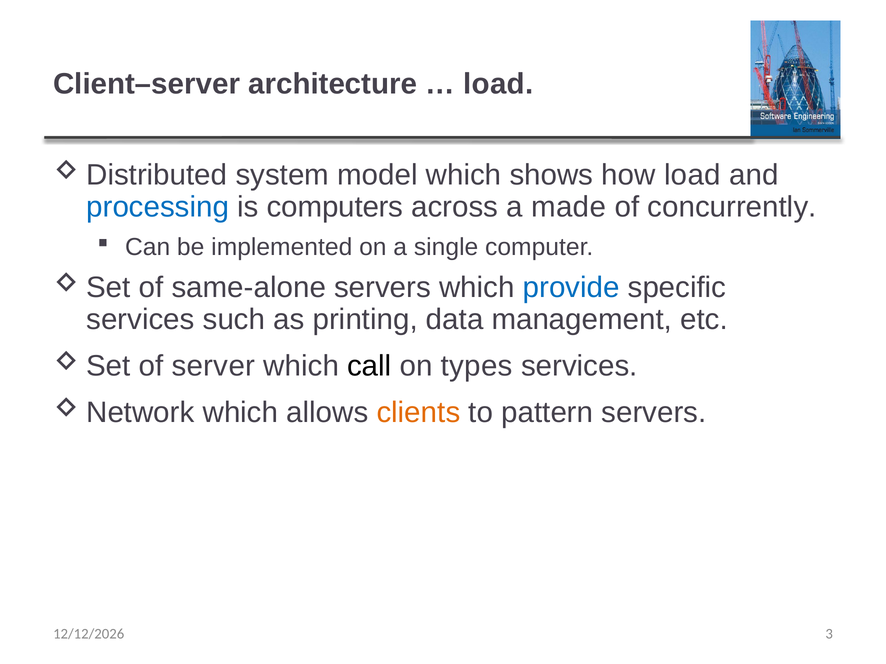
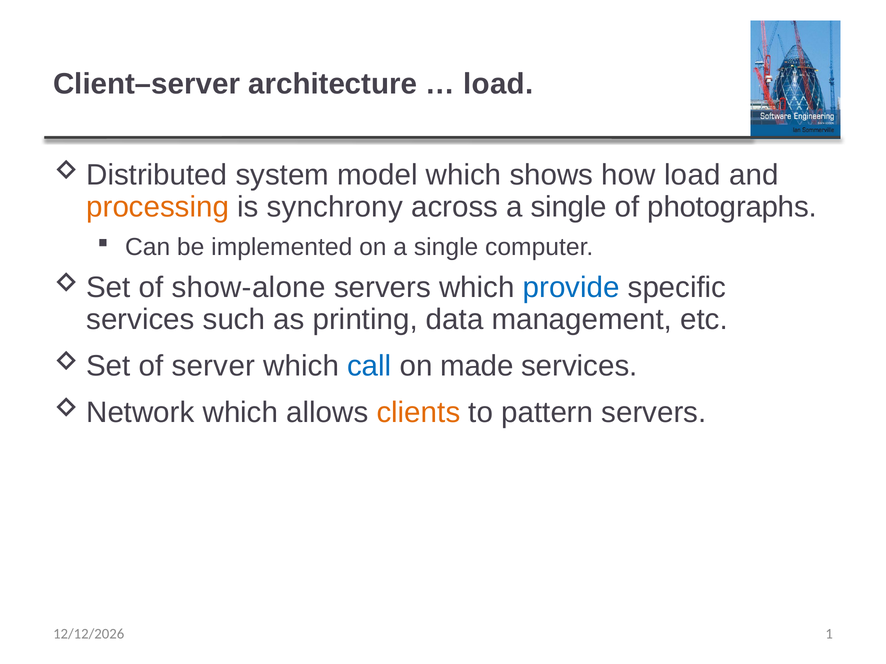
processing colour: blue -> orange (158, 207)
computers: computers -> synchrony (335, 207)
across a made: made -> single (569, 207)
concurrently: concurrently -> photographs (732, 207)
same-alone: same-alone -> show-alone (249, 288)
call colour: black -> blue (369, 366)
types: types -> made (477, 366)
3: 3 -> 1 (829, 634)
